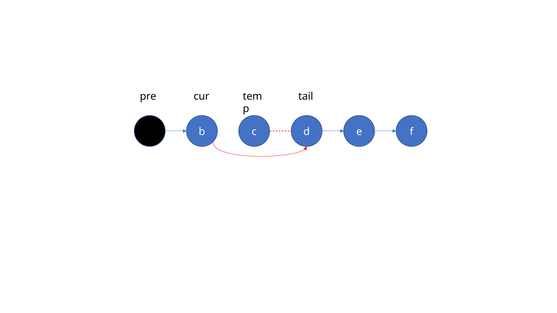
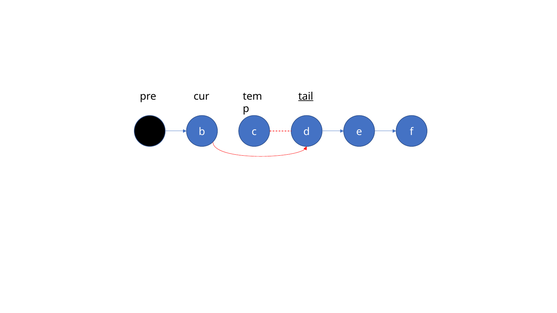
tail underline: none -> present (306, 96)
